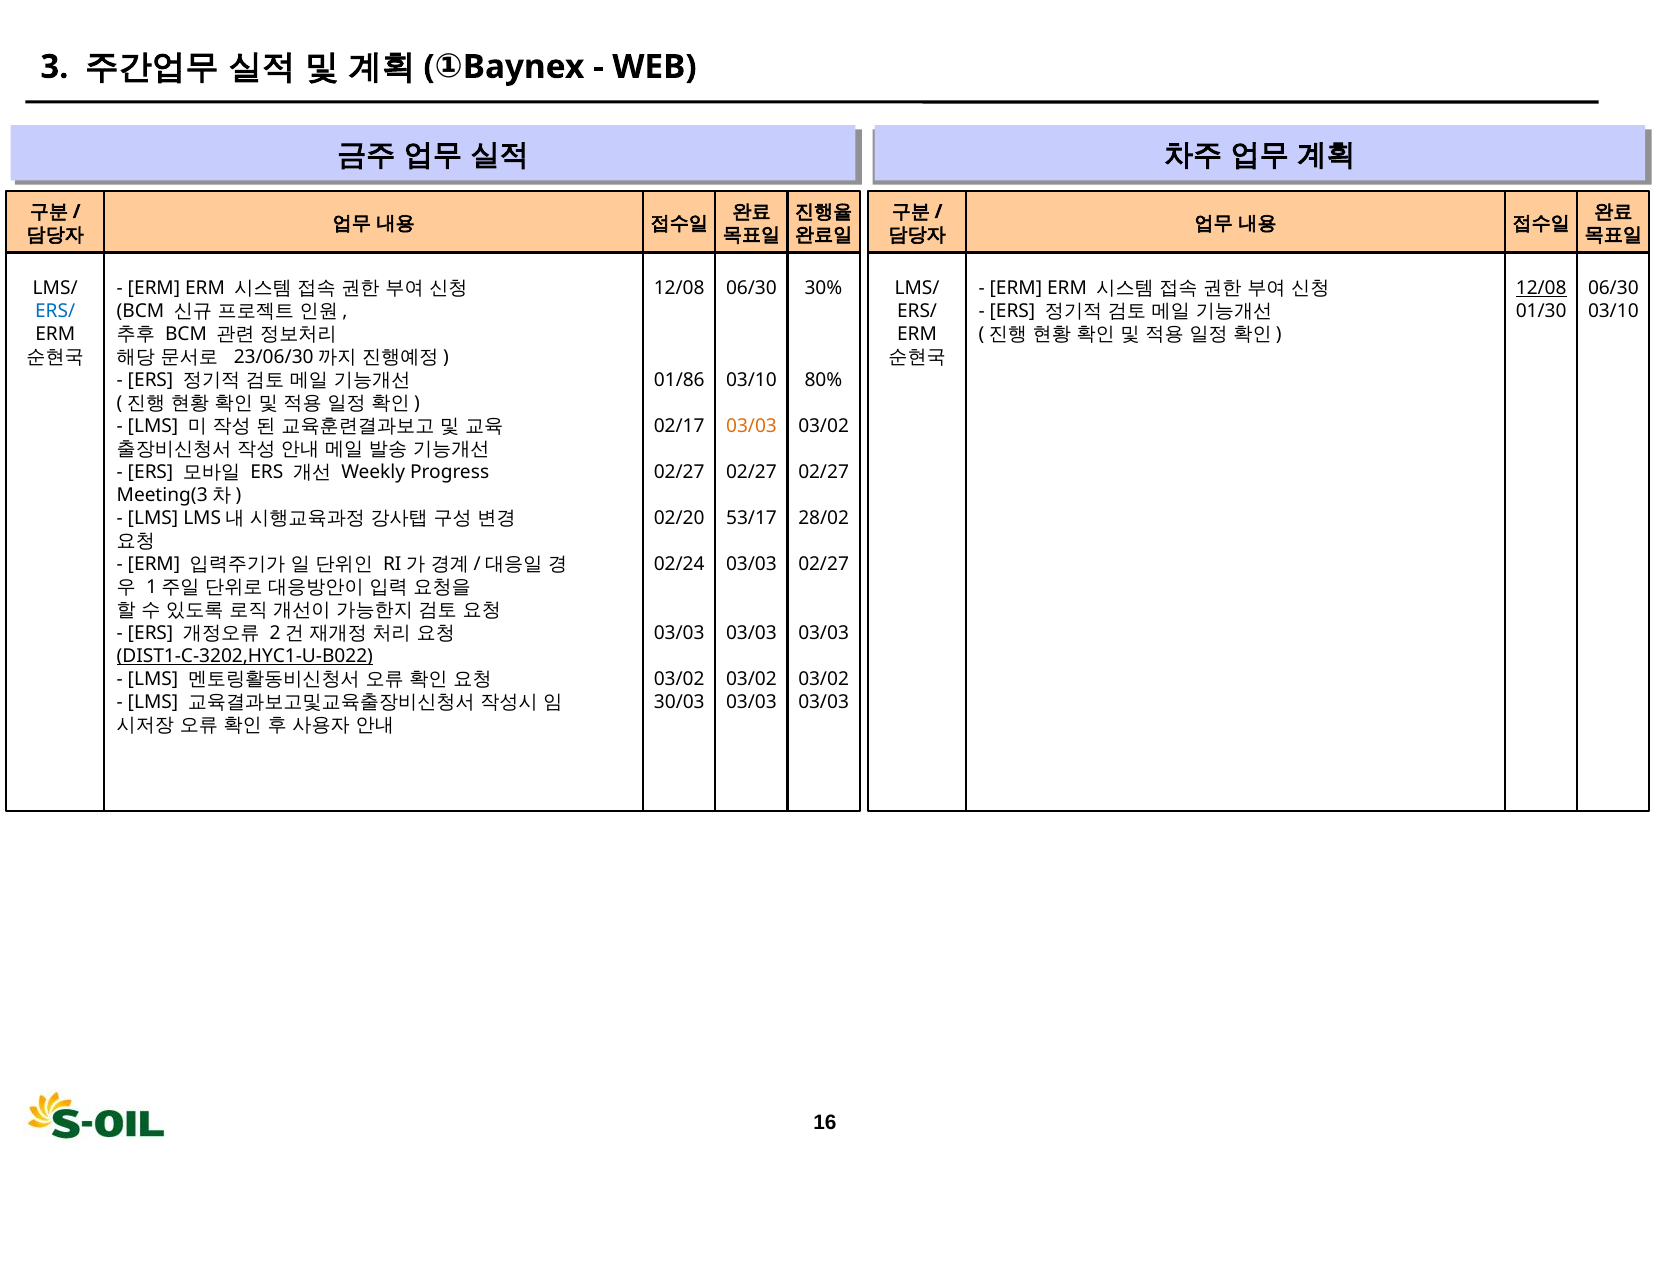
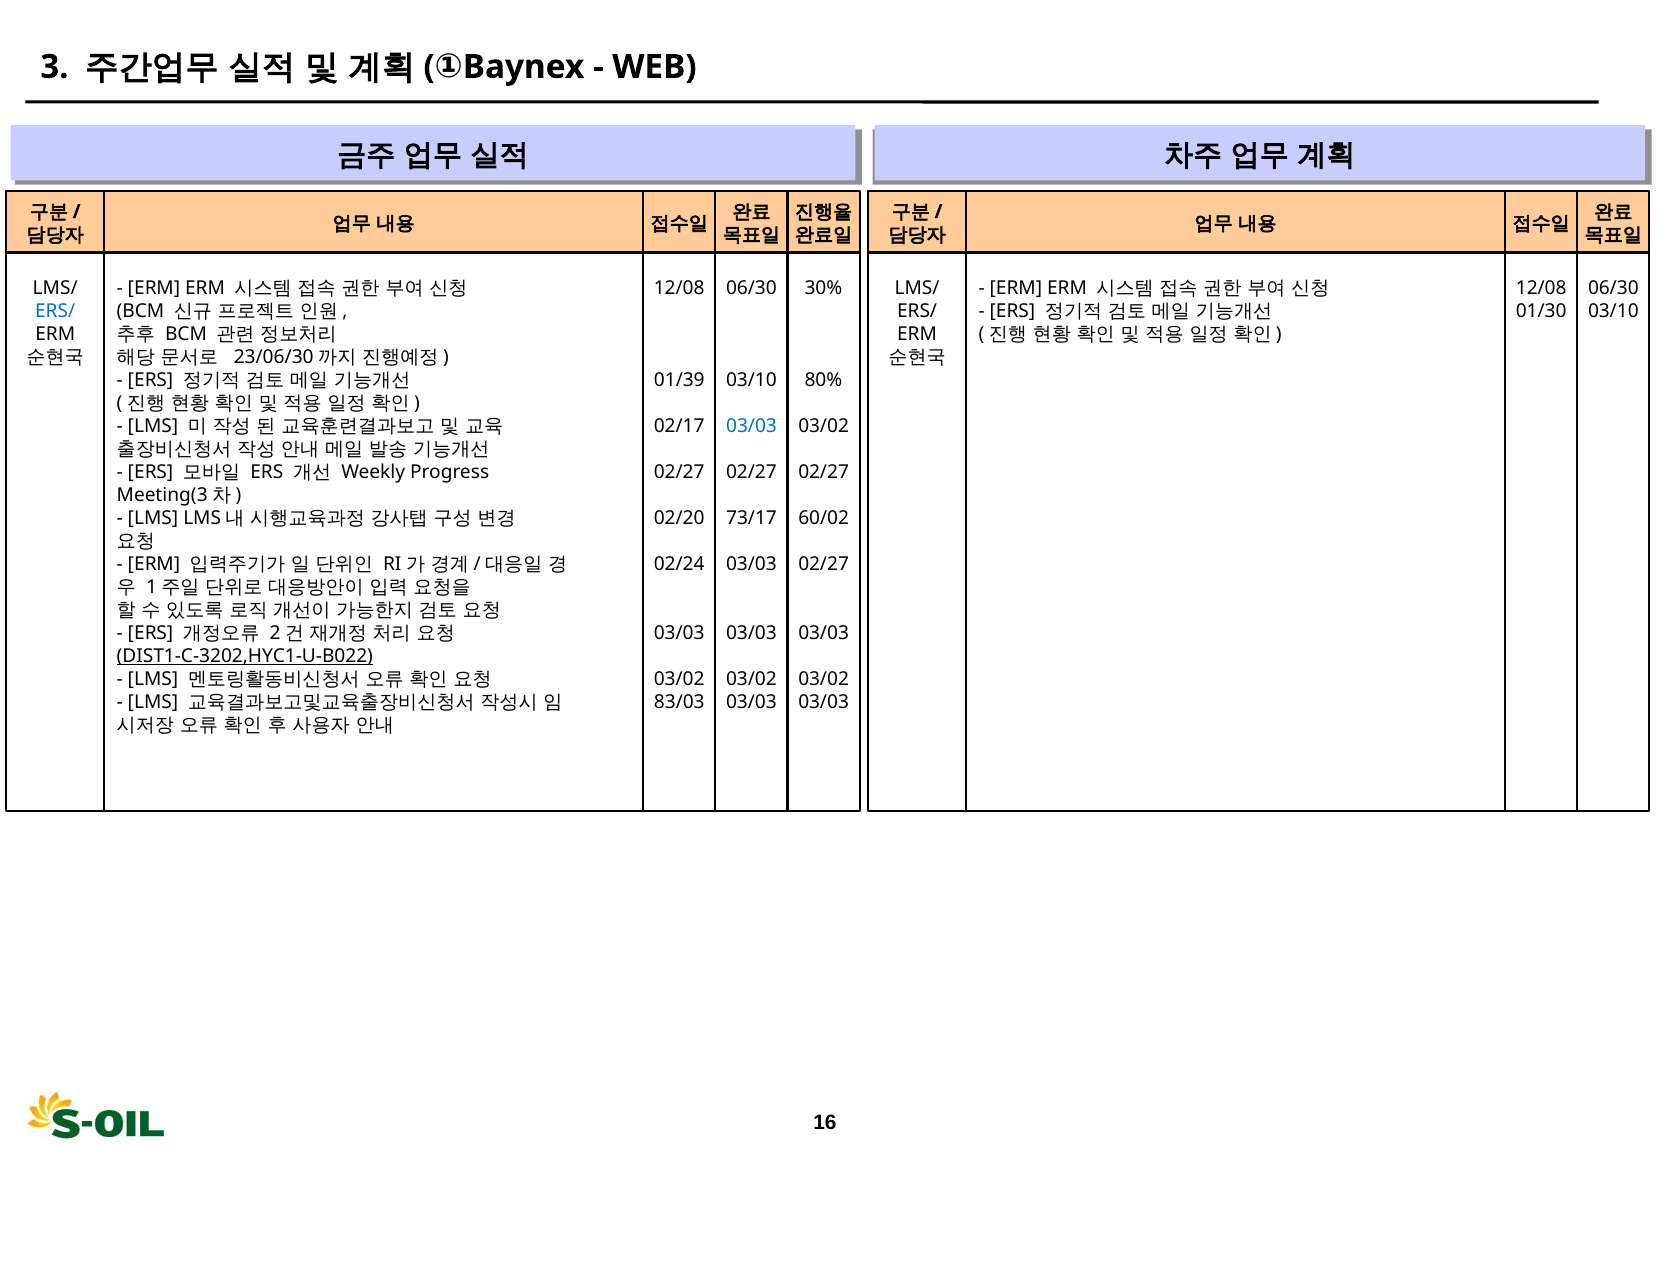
12/08 underline: present -> none (1541, 288)
01/86: 01/86 -> 01/39 (679, 380)
03/03 colour: orange -> blue (752, 426)
53/17: 53/17 -> 73/17 (752, 518)
28/02: 28/02 -> 60/02 (824, 518)
30/03: 30/03 -> 83/03 (679, 702)
